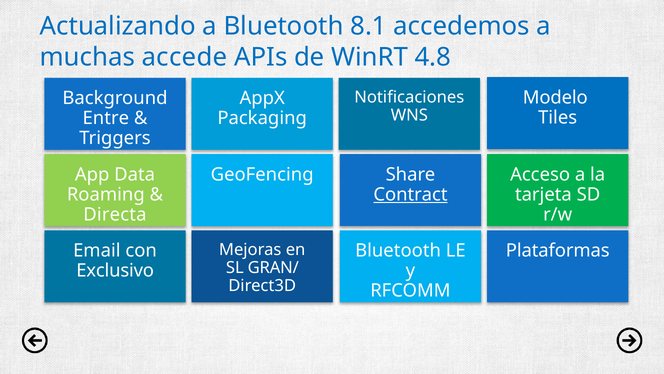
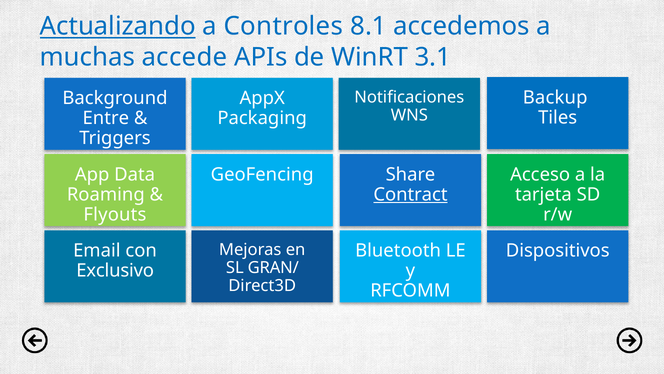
Actualizando underline: none -> present (118, 26)
a Bluetooth: Bluetooth -> Controles (283, 26)
4.8: 4.8 -> 3.1 (433, 57)
Modelo: Modelo -> Backup (555, 97)
Directa: Directa -> Flyouts (115, 214)
Plataformas: Plataformas -> Dispositivos (558, 251)
